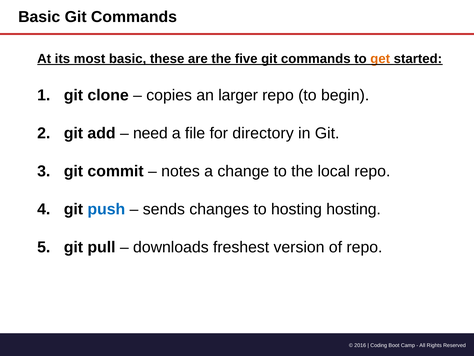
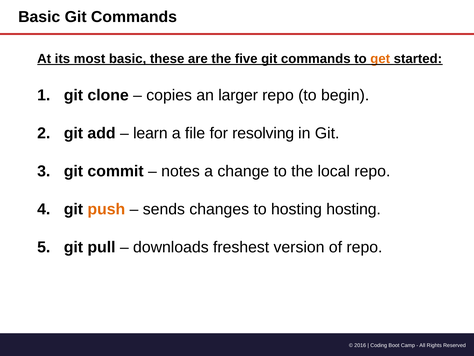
need: need -> learn (150, 133)
directory: directory -> resolving (263, 133)
push colour: blue -> orange (106, 209)
